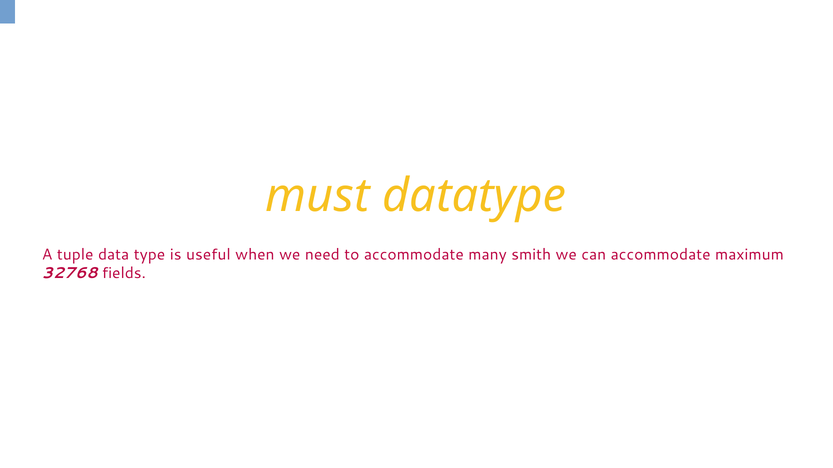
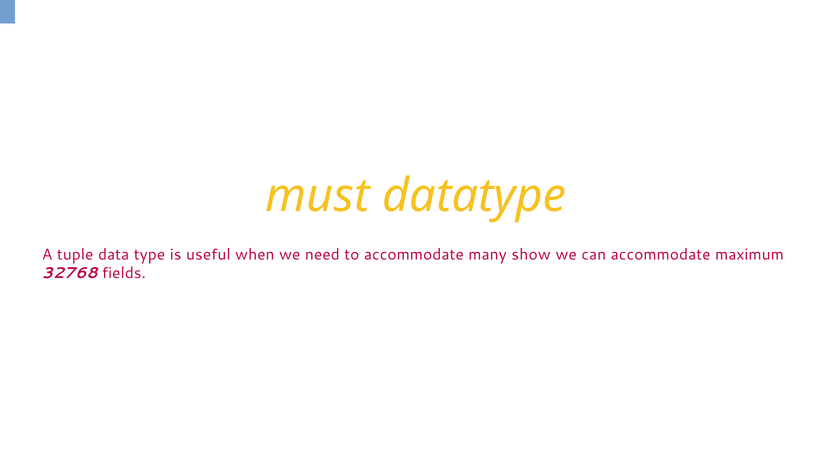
smith: smith -> show (531, 255)
